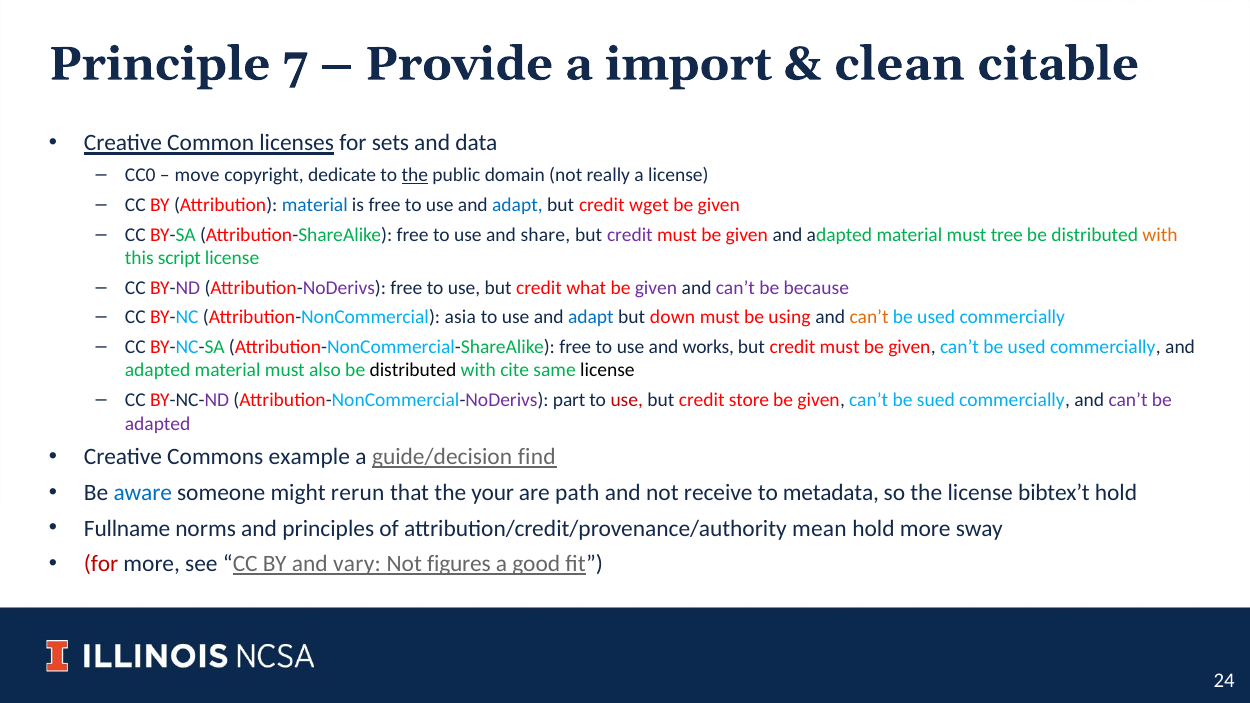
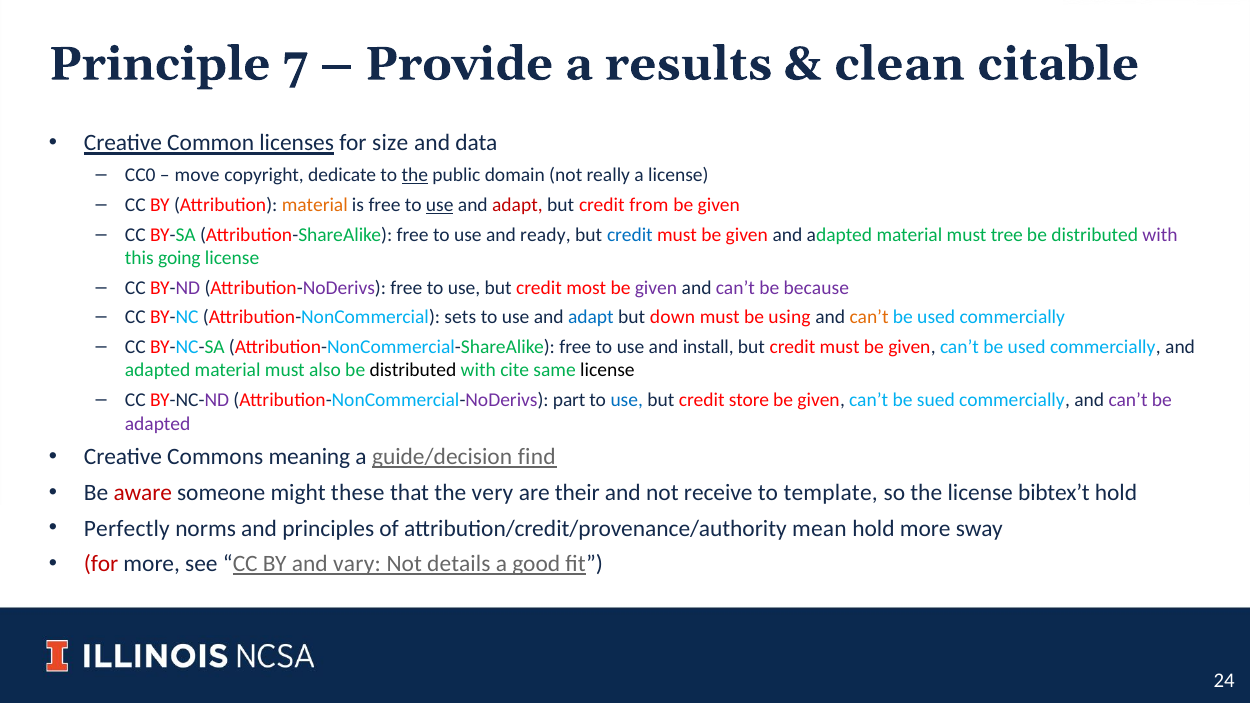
import: import -> results (688, 64)
sets: sets -> size (390, 143)
material colour: blue -> orange (315, 205)
use underline: none -> present (440, 205)
adapt colour: blue -> red (517, 205)
wget: wget -> from (649, 205)
share: share -> ready (545, 235)
credit colour: purple -> blue (630, 235)
with colour: orange -> purple (1160, 235)
script: script -> going (179, 258)
what: what -> most (586, 288)
asia: asia -> sets (460, 318)
works: works -> install (708, 347)
use colour: red -> blue (627, 400)
example: example -> meaning (309, 457)
aware colour: blue -> red (143, 493)
rerun: rerun -> these (358, 493)
your: your -> very (492, 493)
path: path -> their (577, 493)
metadata: metadata -> template (831, 493)
Fullname: Fullname -> Perfectly (127, 528)
figures: figures -> details (459, 564)
